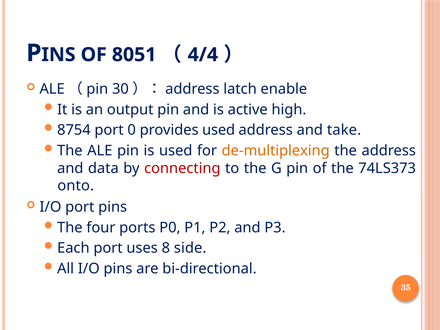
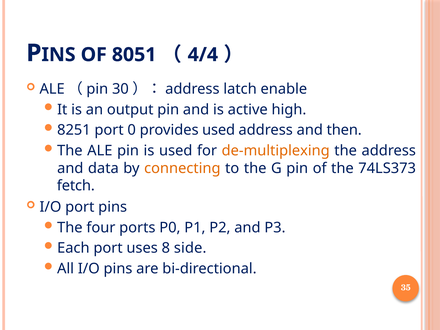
8754: 8754 -> 8251 (74, 130)
take: take -> then (344, 130)
connecting colour: red -> orange (182, 168)
onto: onto -> fetch (76, 186)
